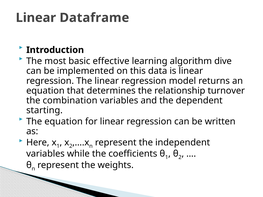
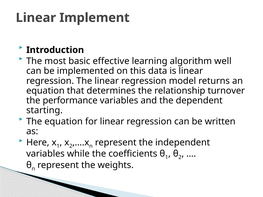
Dataframe: Dataframe -> Implement (94, 18)
dive: dive -> well (223, 61)
combination: combination -> performance (70, 101)
